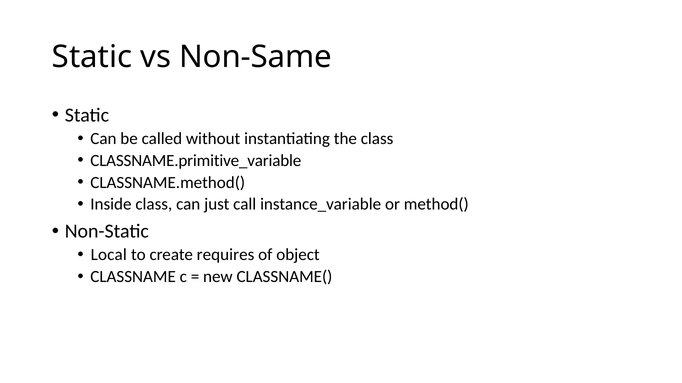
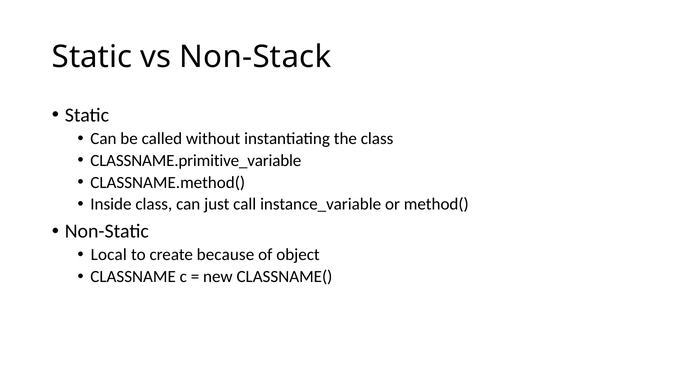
Non-Same: Non-Same -> Non-Stack (255, 57)
requires: requires -> because (225, 255)
